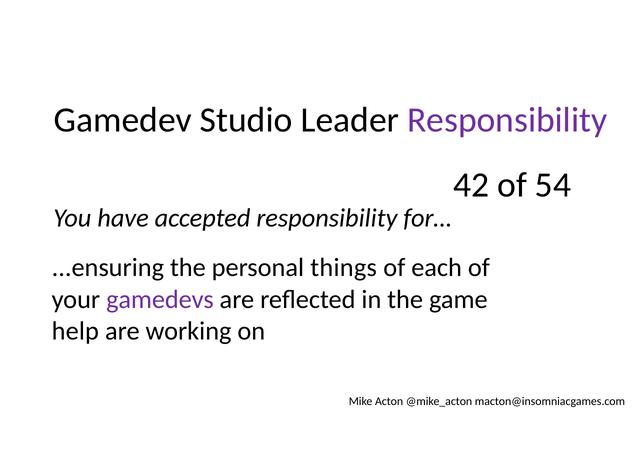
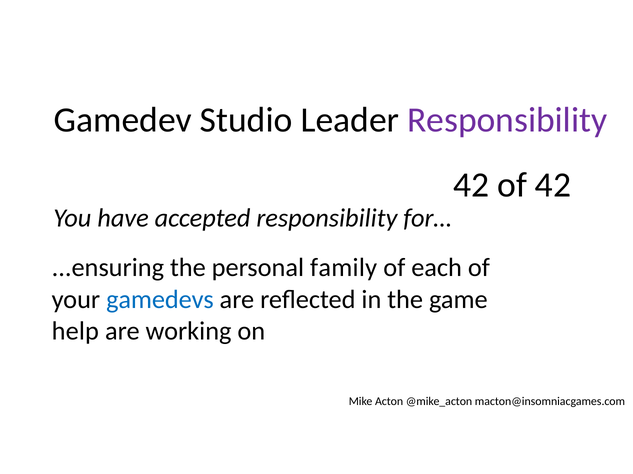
of 54: 54 -> 42 (553, 185)
things: things -> family (344, 268)
gamedevs colour: purple -> blue (160, 300)
